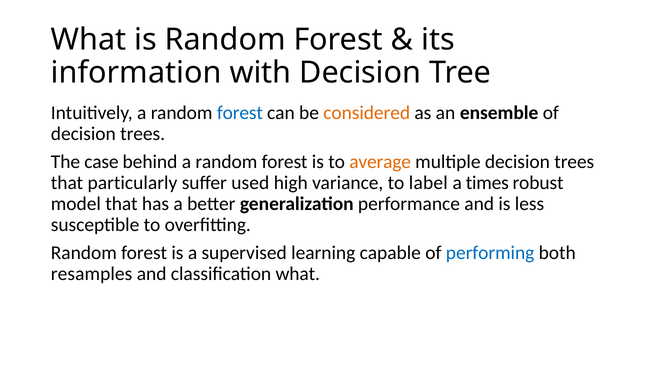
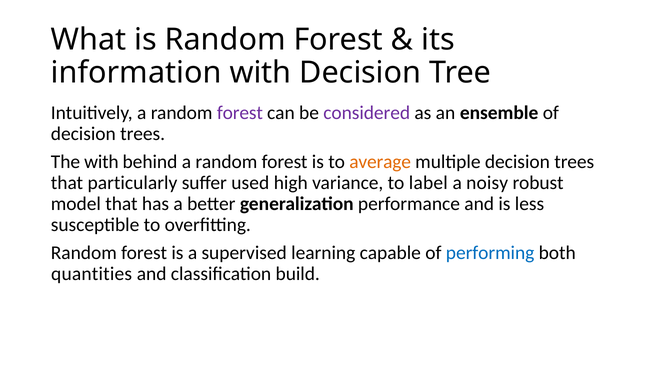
forest colour: blue -> purple (240, 113)
considered colour: orange -> purple (367, 113)
The case: case -> with (101, 162)
times: times -> noisy (487, 183)
resamples: resamples -> quantities (92, 274)
classification what: what -> build (298, 274)
